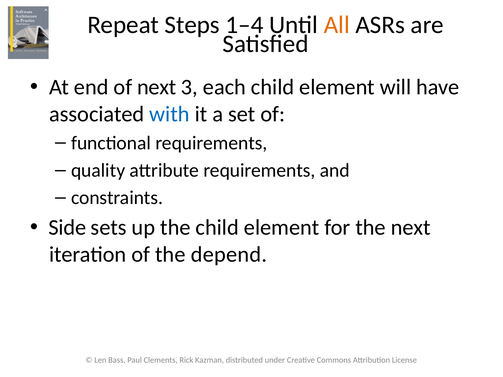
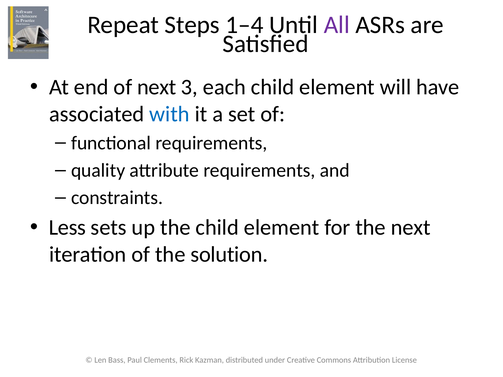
All colour: orange -> purple (337, 25)
Side: Side -> Less (67, 228)
depend: depend -> solution (229, 254)
